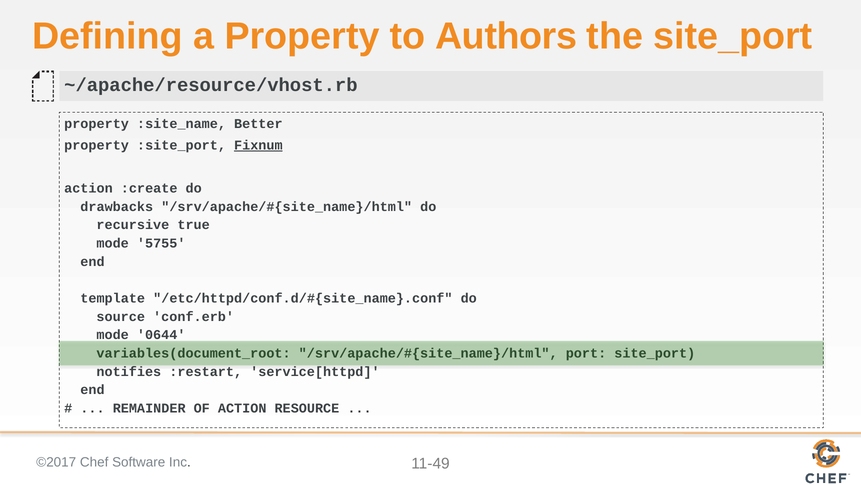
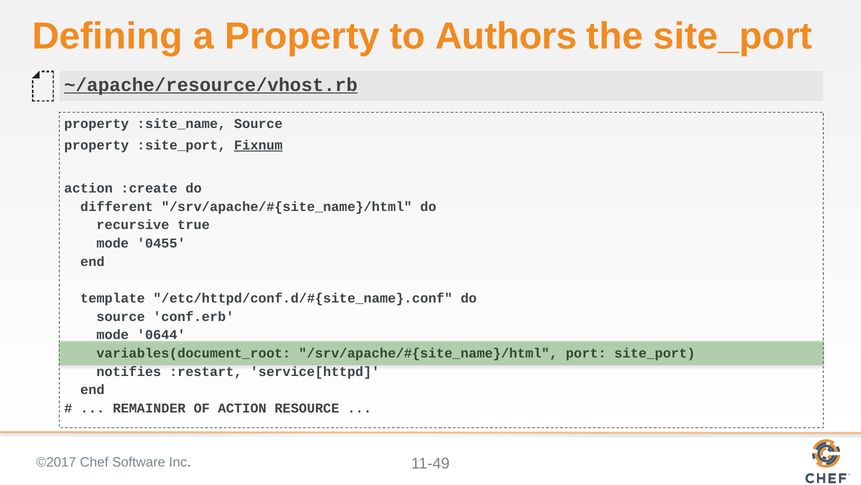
~/apache/resource/vhost.rb underline: none -> present (211, 85)
:site_name Better: Better -> Source (258, 123)
drawbacks: drawbacks -> different (117, 206)
5755: 5755 -> 0455 (161, 243)
